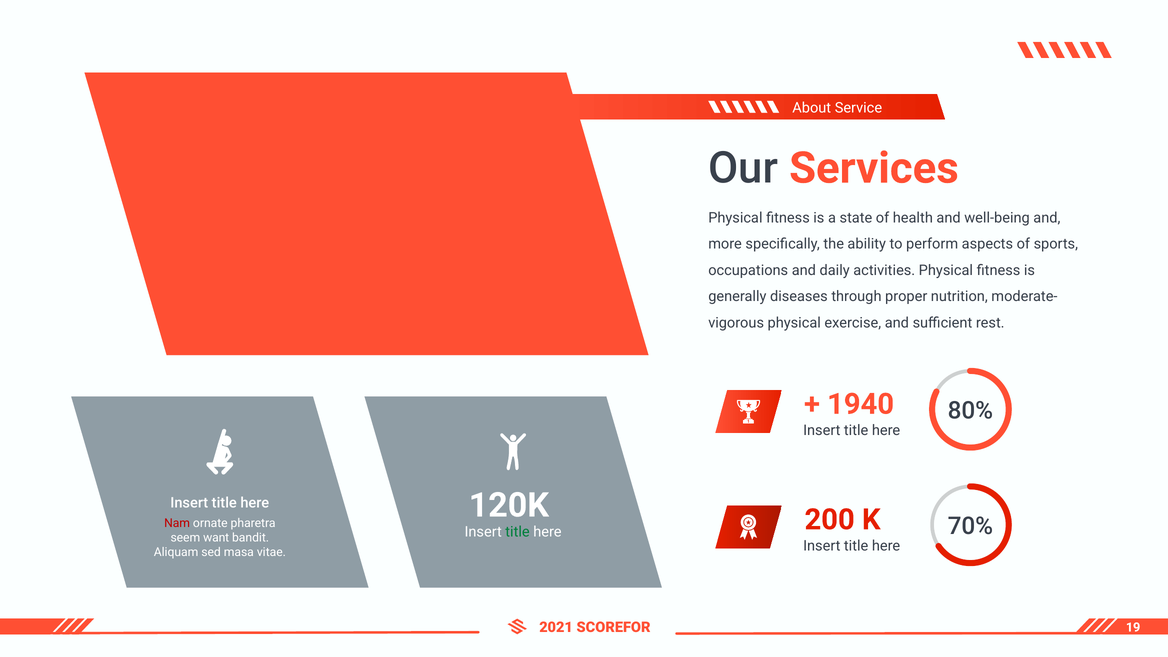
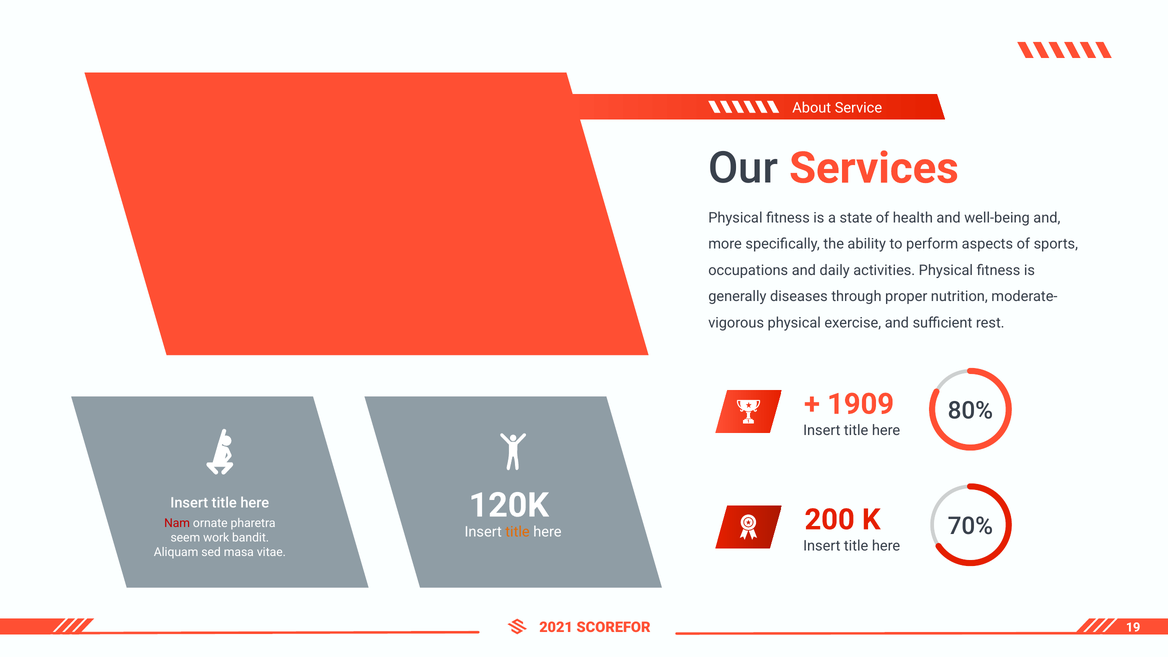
1940: 1940 -> 1909 (861, 404)
title colour: green -> orange (518, 532)
want: want -> work (216, 538)
